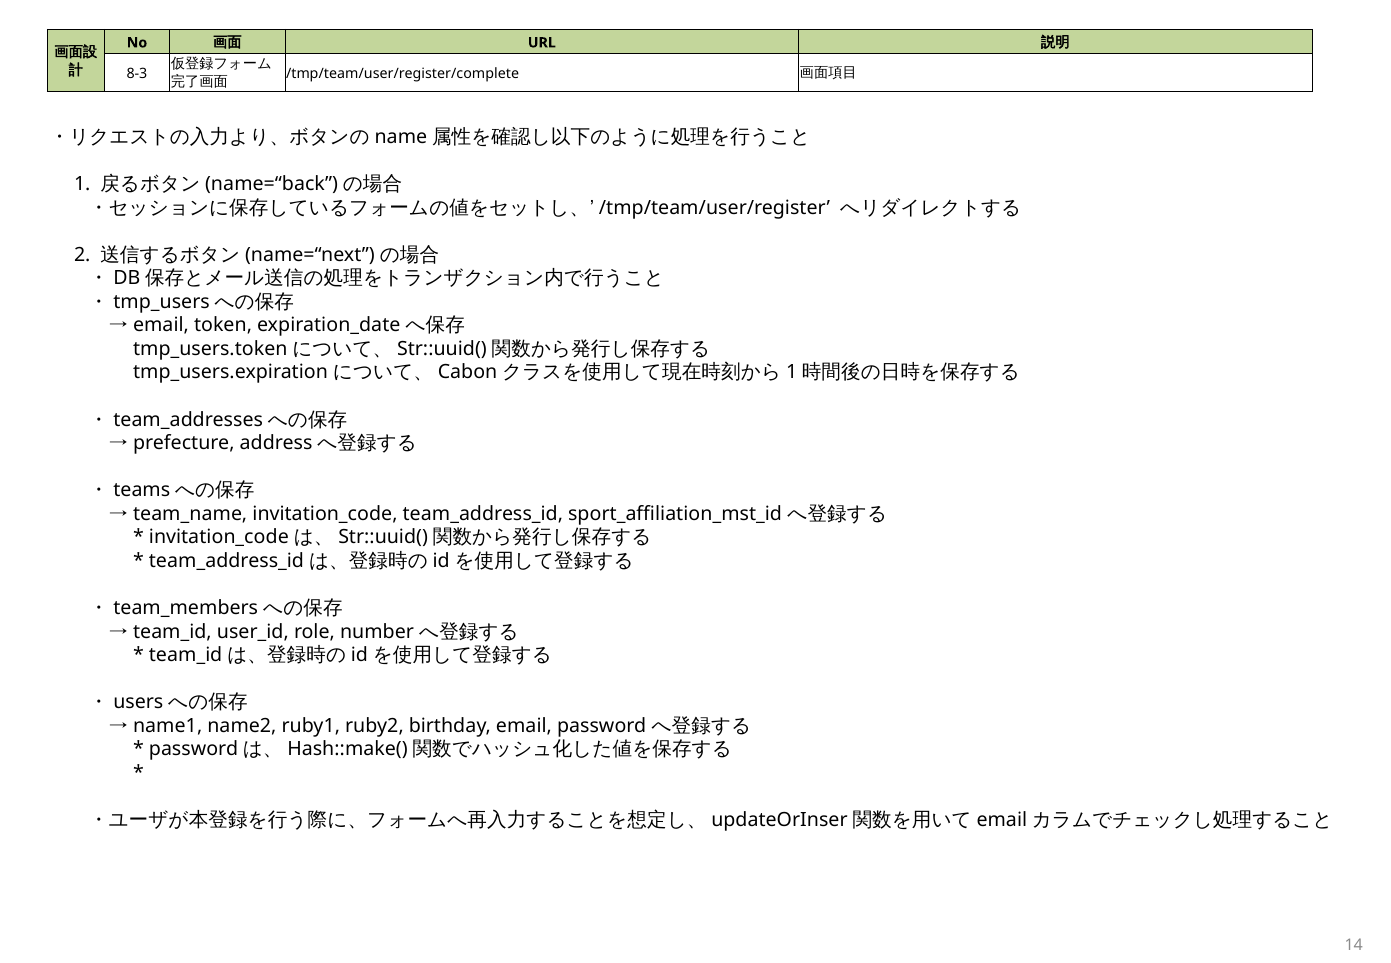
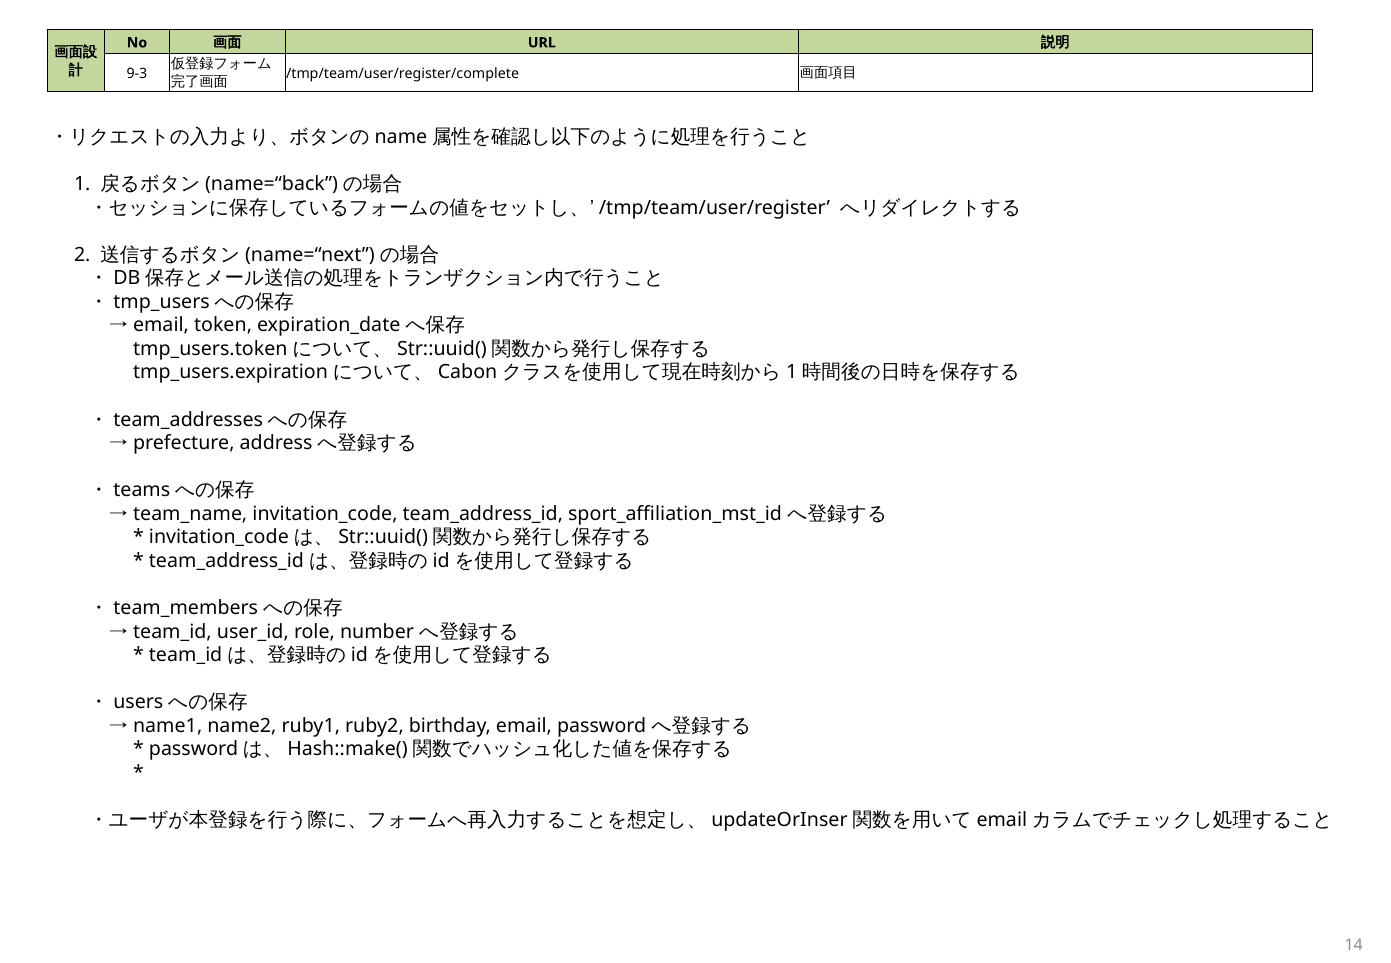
8-3: 8-3 -> 9-3 (137, 74)
